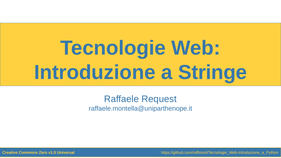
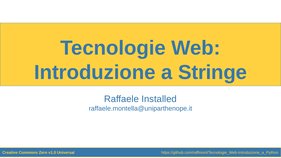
Request: Request -> Installed (159, 99)
